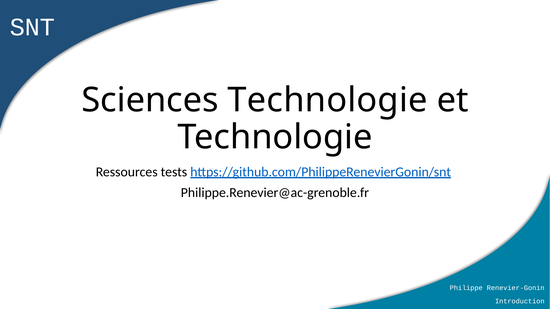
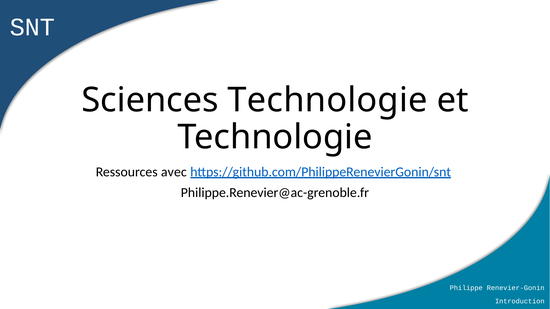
tests: tests -> avec (174, 172)
